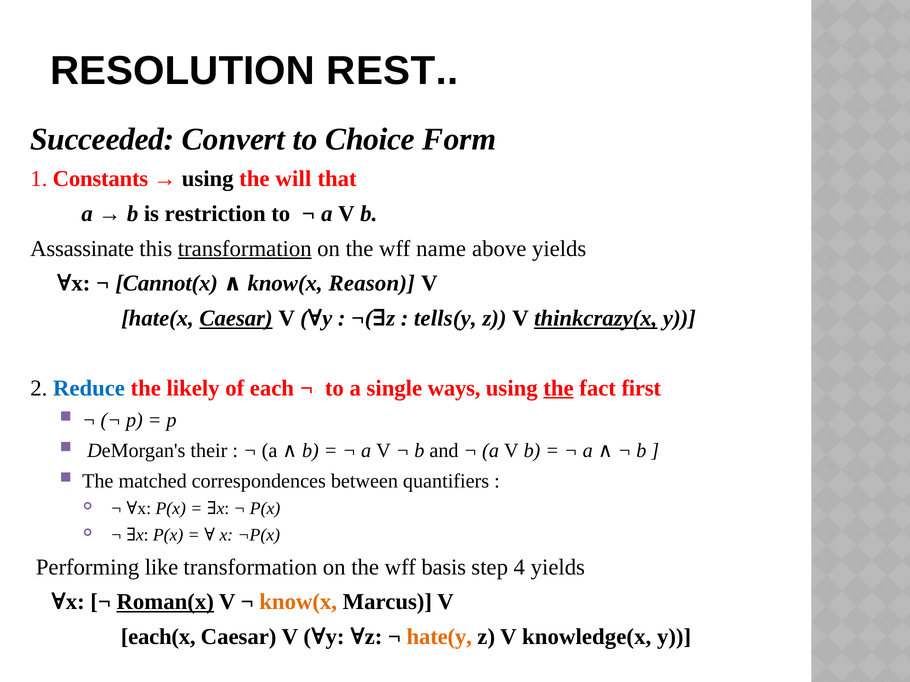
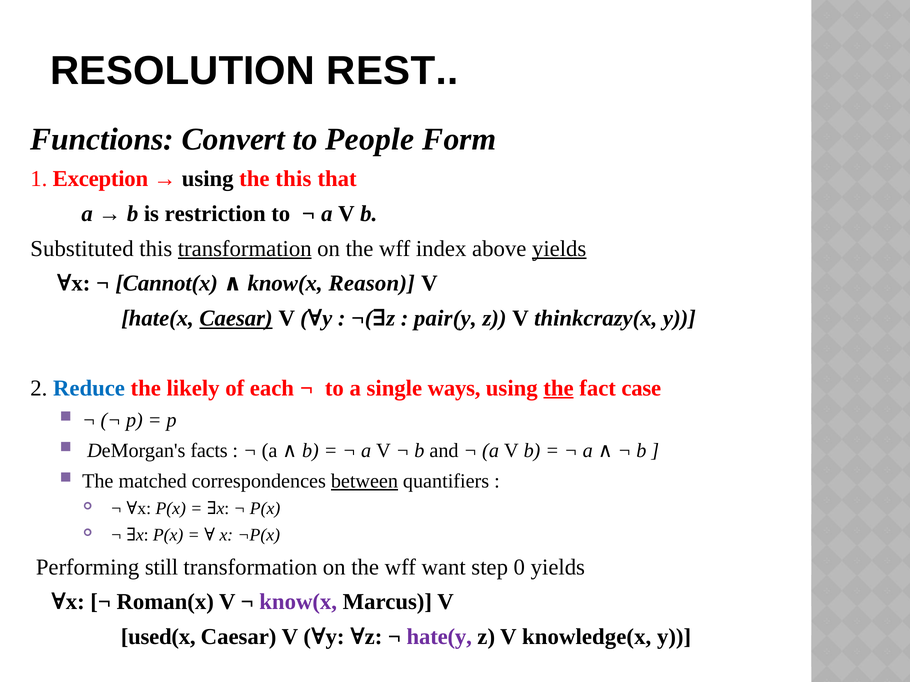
Succeeded: Succeeded -> Functions (102, 139)
Choice: Choice -> People (370, 139)
Constants: Constants -> Exception (100, 179)
the will: will -> this (293, 179)
Assassinate: Assassinate -> Substituted (82, 249)
name: name -> index (441, 249)
yields underline: none -> present (559, 249)
tells(y: tells(y -> pair(y (445, 319)
thinkcrazy(x underline: present -> none (596, 319)
first: first -> case (641, 388)
their: their -> facts (209, 451)
between underline: none -> present (364, 481)
like: like -> still (162, 568)
basis: basis -> want (444, 568)
4: 4 -> 0 (519, 568)
Roman(x underline: present -> none (165, 602)
know(x colour: orange -> purple (298, 602)
each(x: each(x -> used(x (158, 637)
hate(y colour: orange -> purple (439, 637)
